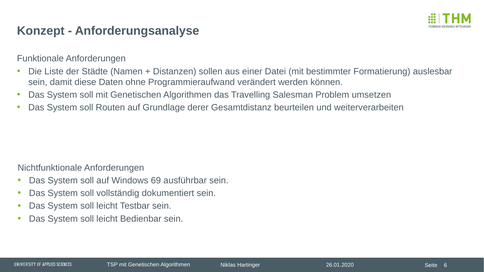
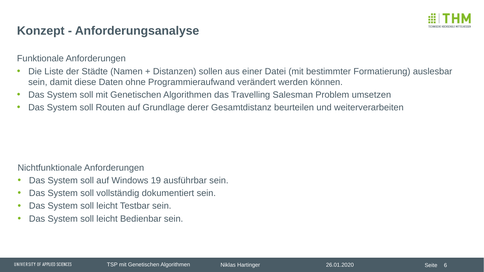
69: 69 -> 19 (156, 181)
